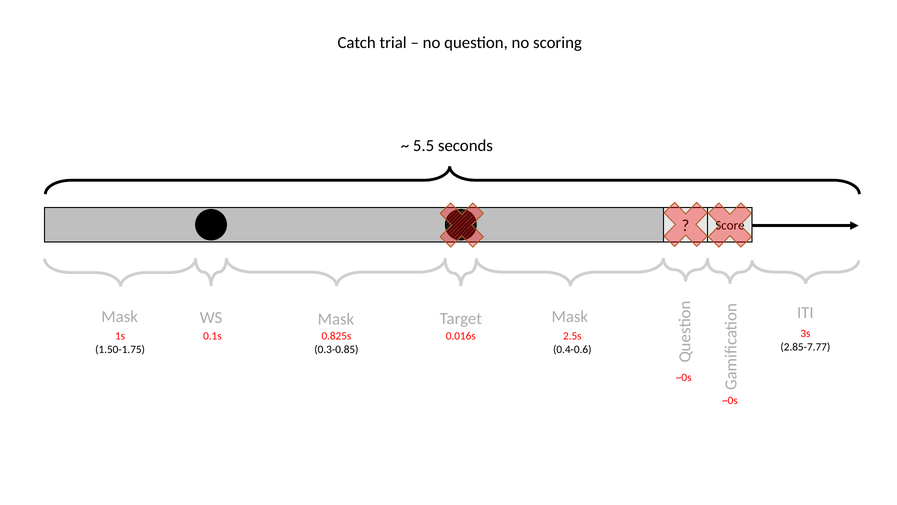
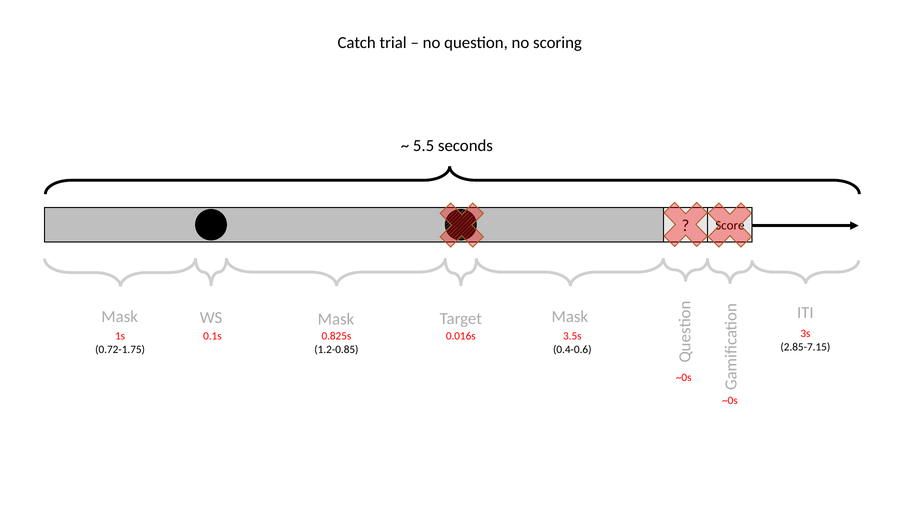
2.5s: 2.5s -> 3.5s (572, 336)
2.85-7.77: 2.85-7.77 -> 2.85-7.15 (805, 347)
1.50-1.75: 1.50-1.75 -> 0.72-1.75 (120, 349)
0.3-0.85: 0.3-0.85 -> 1.2-0.85 (336, 349)
